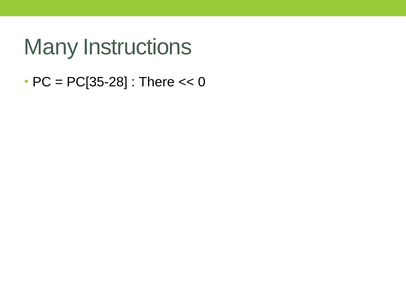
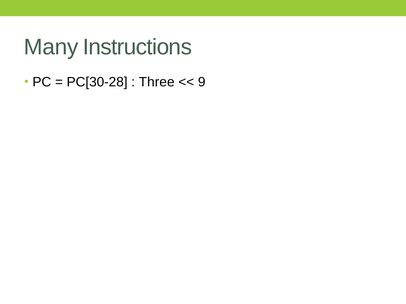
PC[35-28: PC[35-28 -> PC[30-28 (97, 82)
There: There -> Three (157, 82)
0: 0 -> 9 (202, 82)
